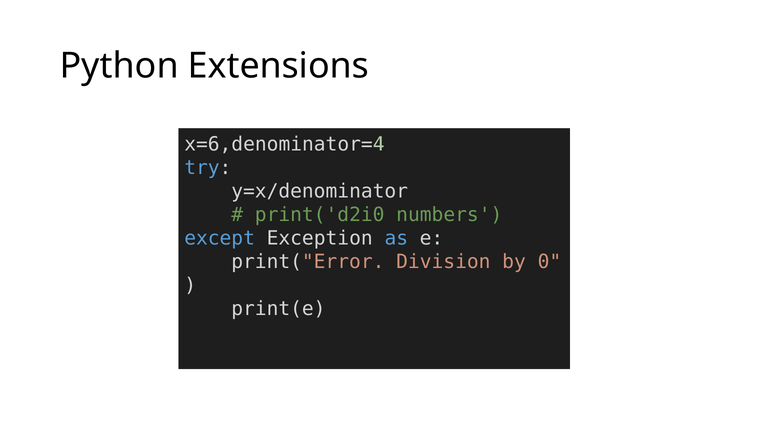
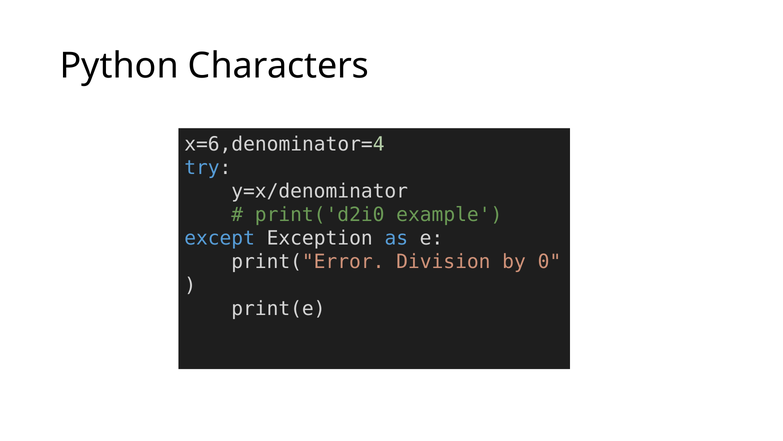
Extensions: Extensions -> Characters (279, 66)
numbers: numbers -> example (449, 214)
